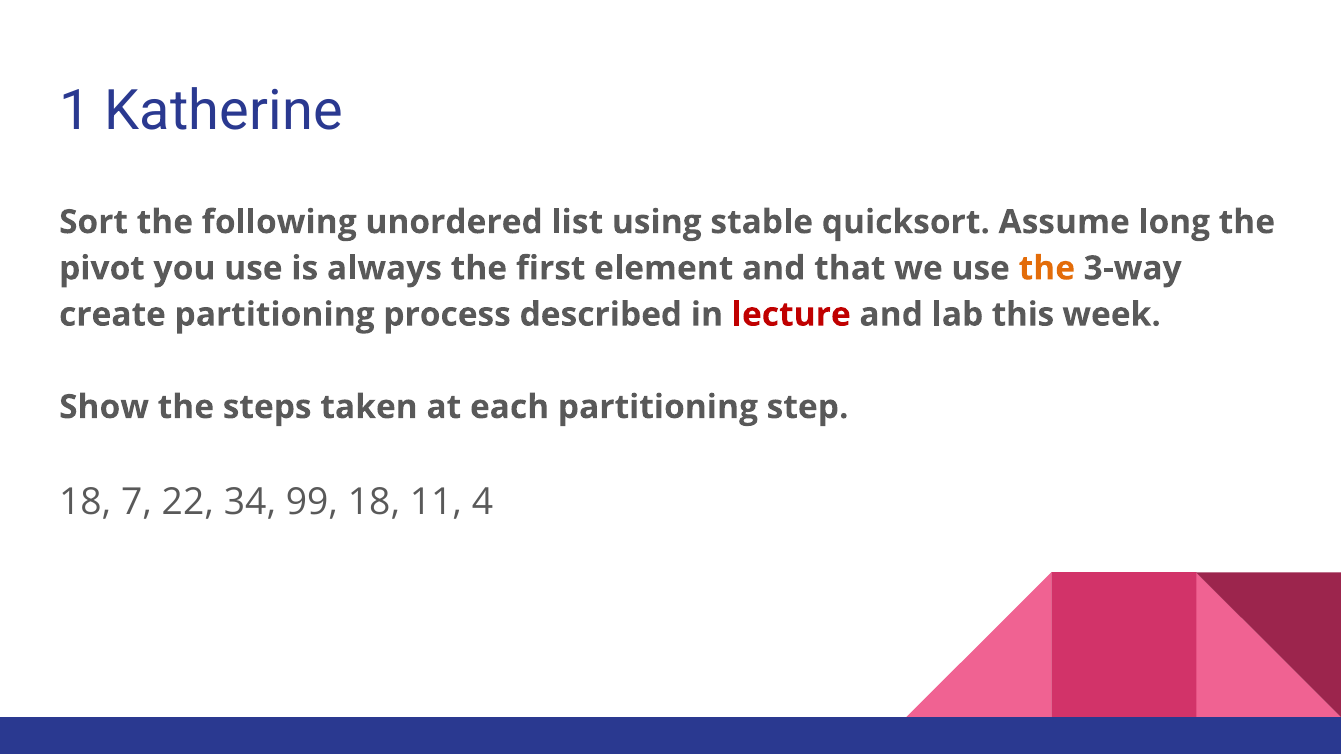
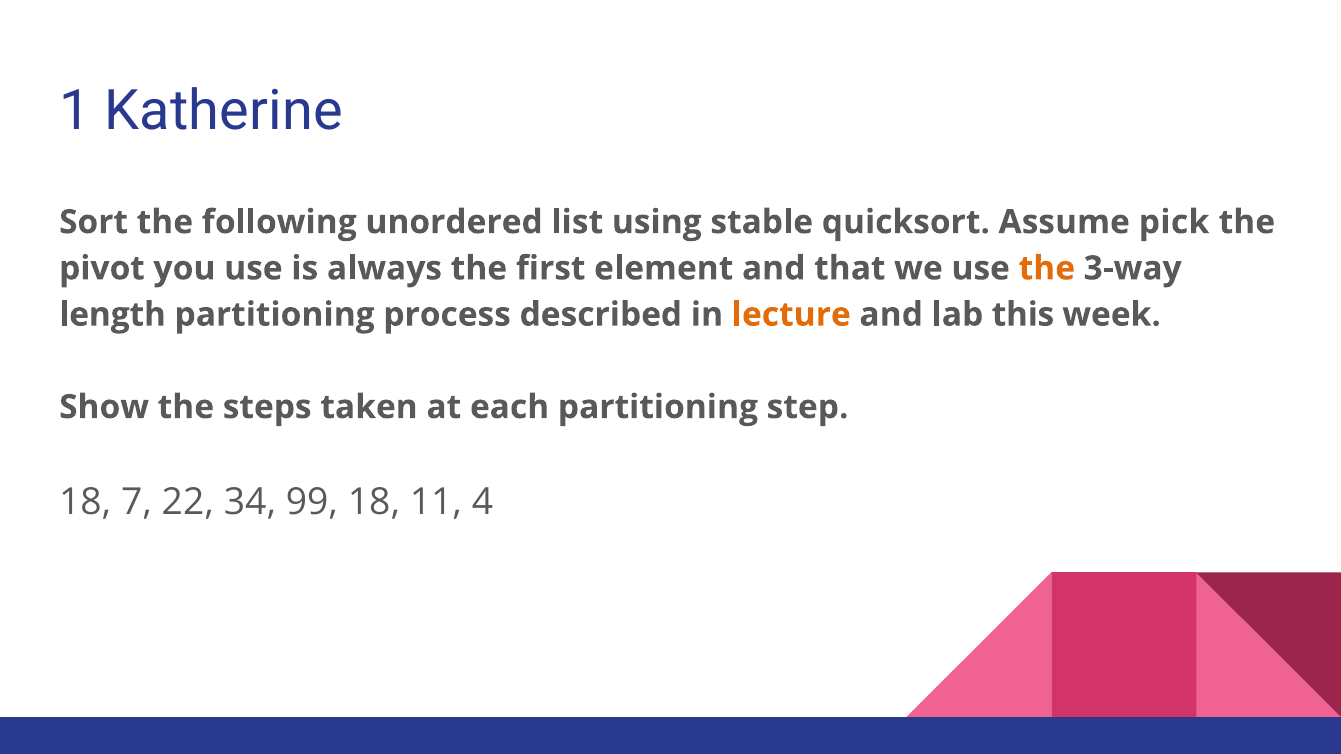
long: long -> pick (1174, 222)
create: create -> length (113, 315)
lecture colour: red -> orange (791, 315)
